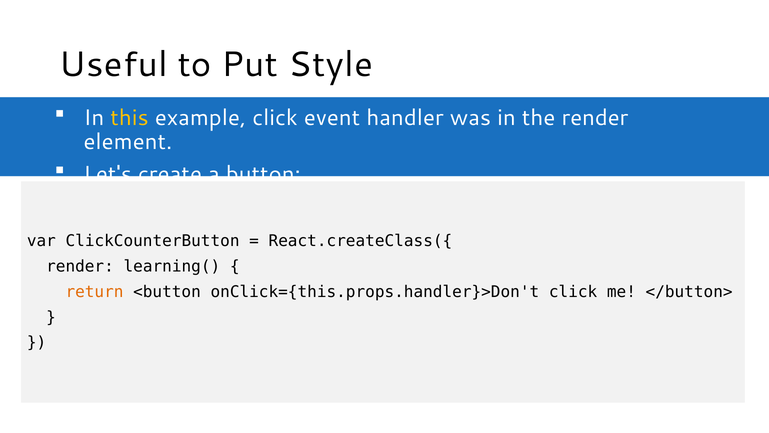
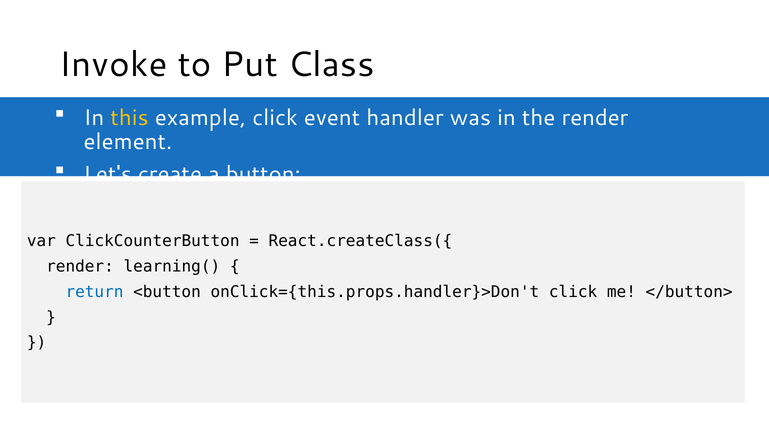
Useful: Useful -> Invoke (113, 65)
Style: Style -> Class (331, 65)
return colour: orange -> blue (94, 292)
